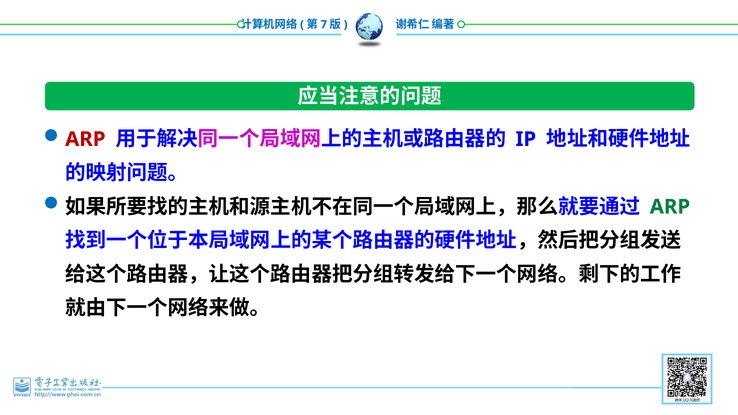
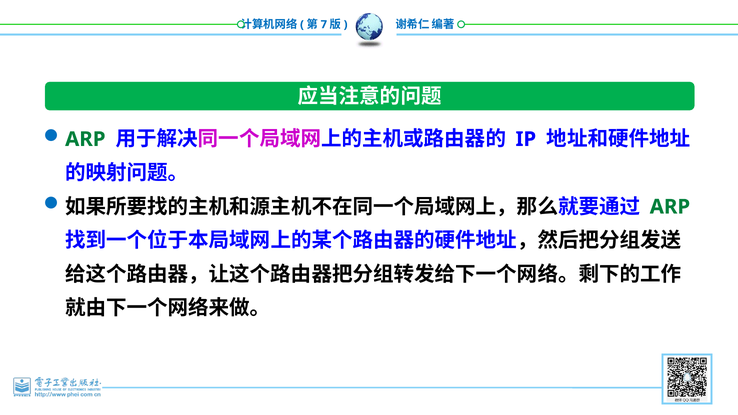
ARP colour: red -> green (85, 139)
